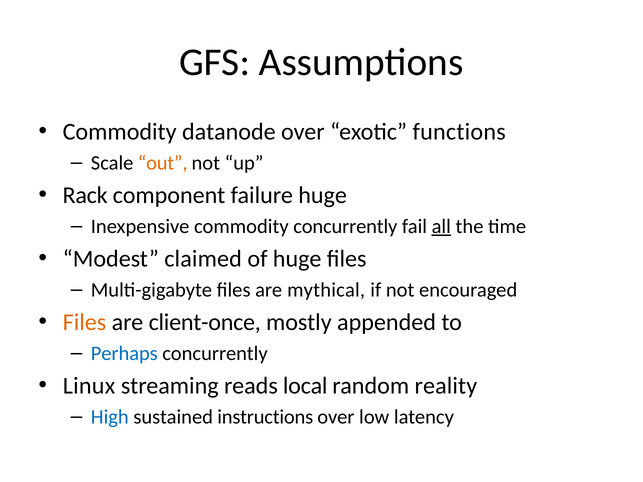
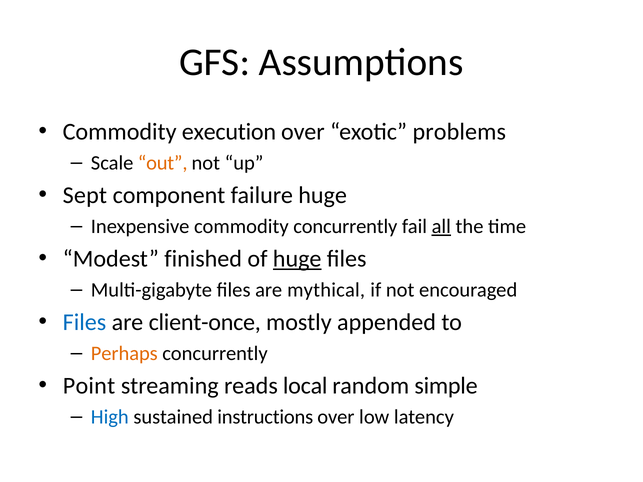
datanode: datanode -> execution (229, 132)
functions: functions -> problems (459, 132)
Rack: Rack -> Sept (85, 195)
claimed: claimed -> finished (203, 259)
huge underline: none -> present (297, 259)
Files colour: orange -> blue (84, 322)
Perhaps colour: blue -> orange (124, 354)
Linux: Linux -> Point (89, 386)
reality: reality -> simple (446, 386)
